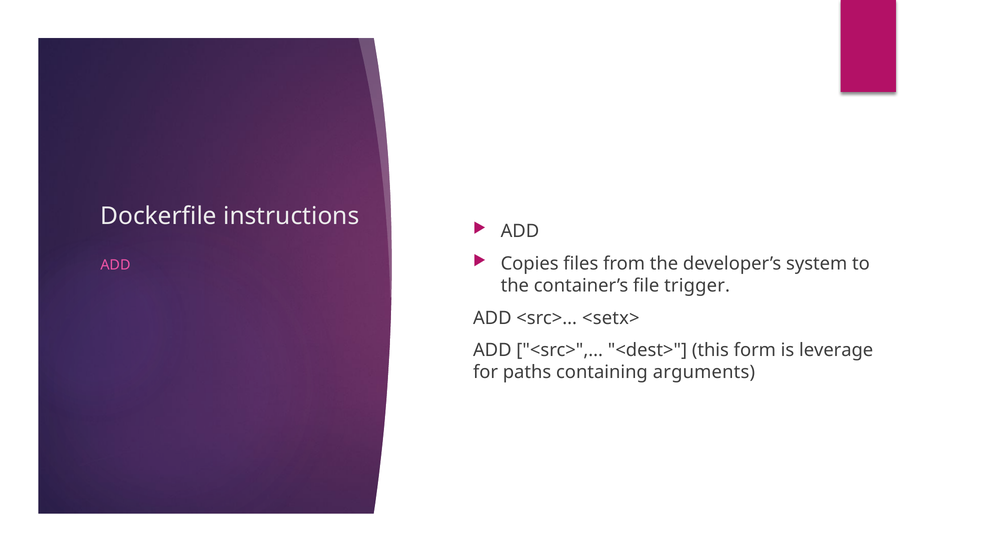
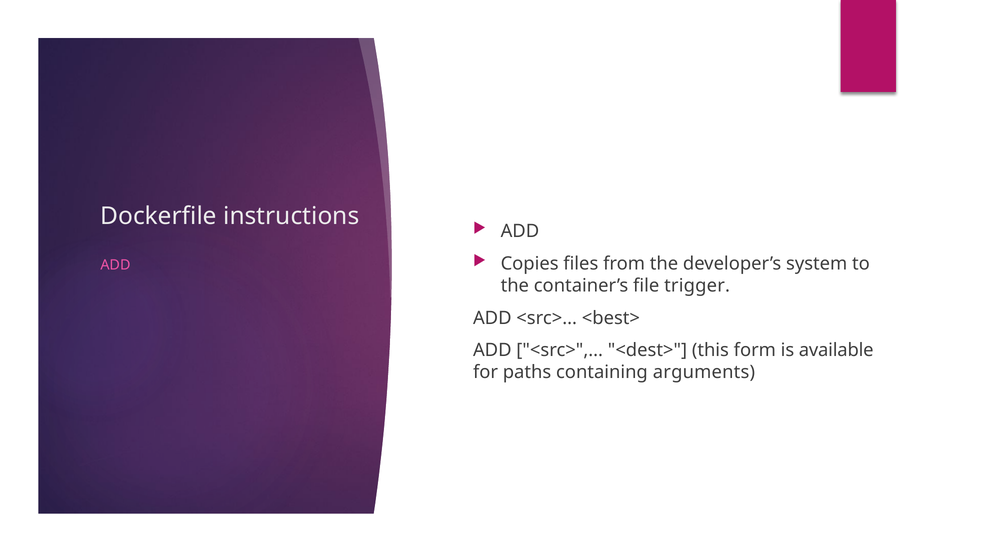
<setx>: <setx> -> <best> (611, 318)
leverage: leverage -> available (836, 351)
